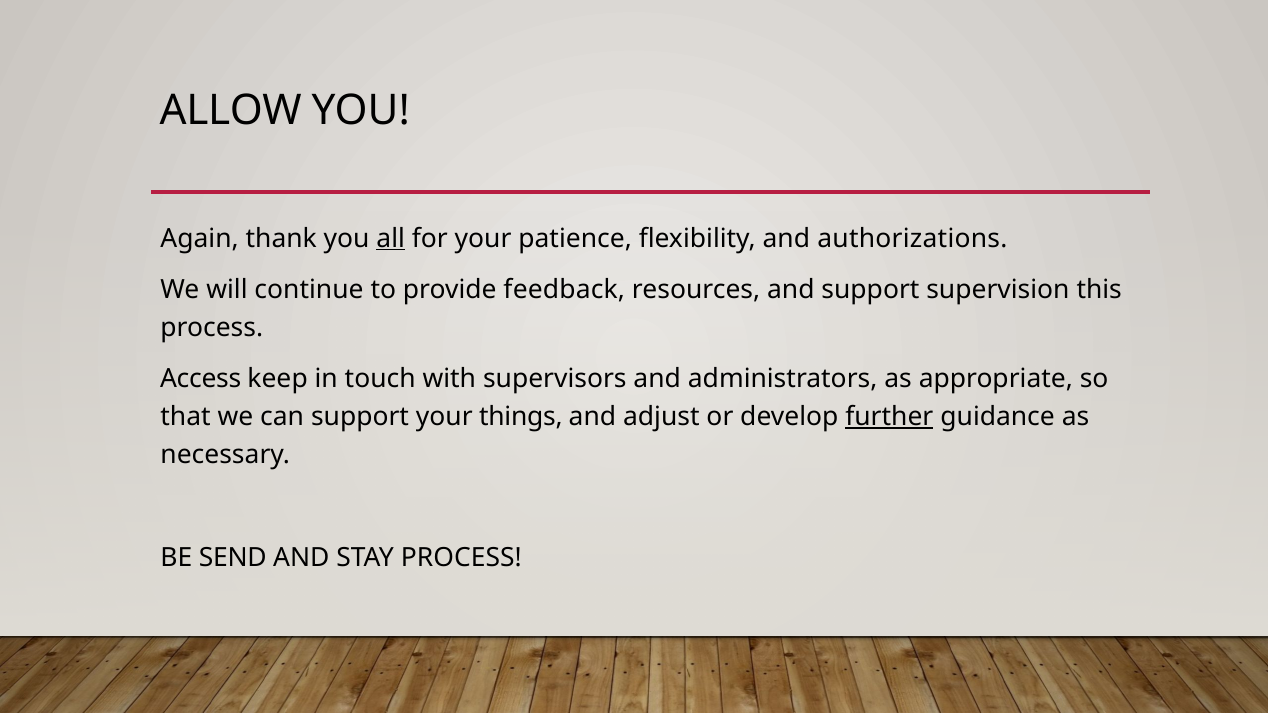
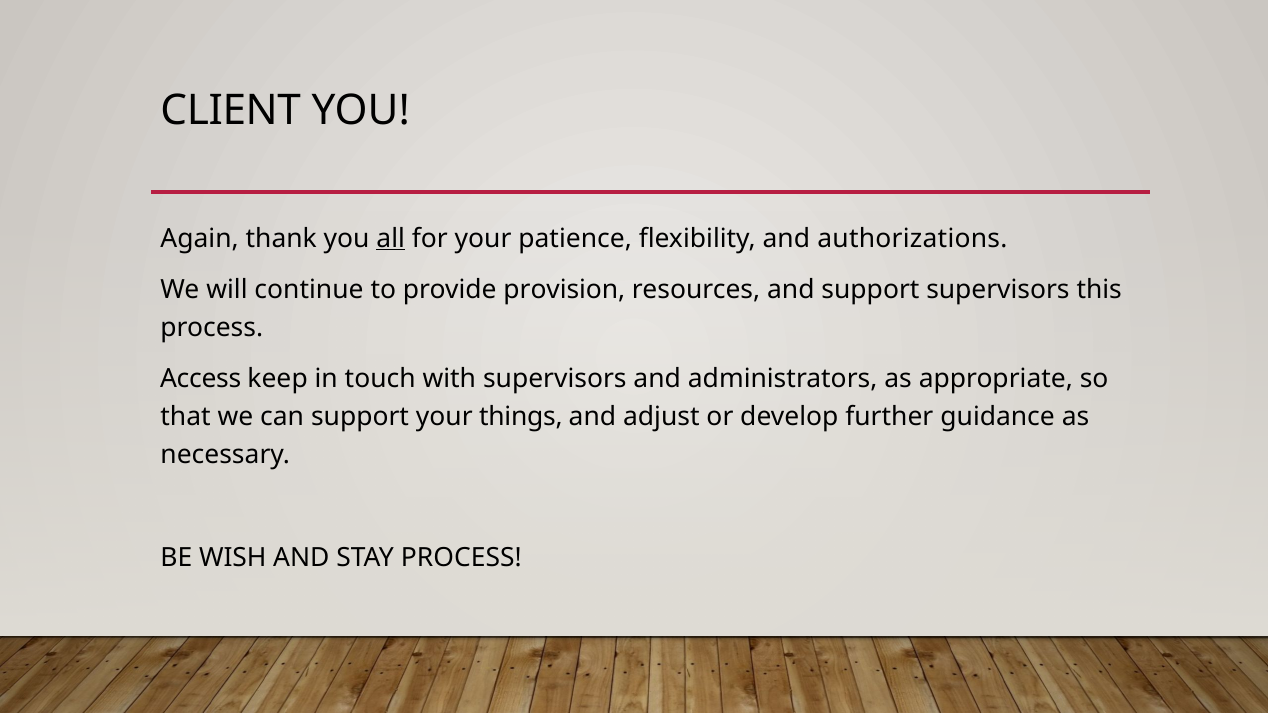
ALLOW: ALLOW -> CLIENT (231, 111)
feedback: feedback -> provision (564, 290)
support supervision: supervision -> supervisors (998, 290)
further underline: present -> none (889, 417)
SEND: SEND -> WISH (233, 558)
